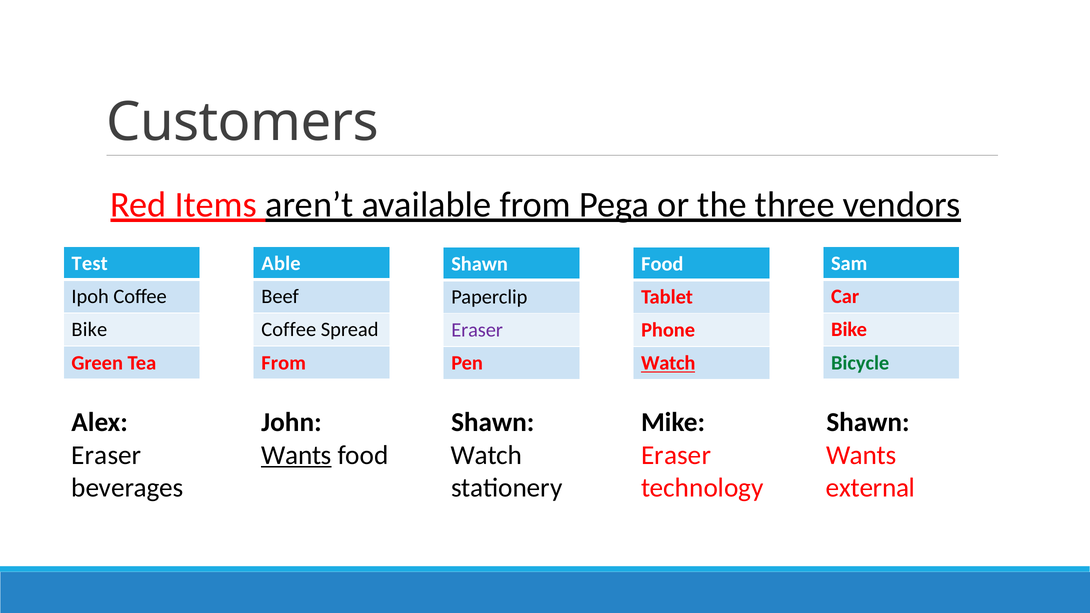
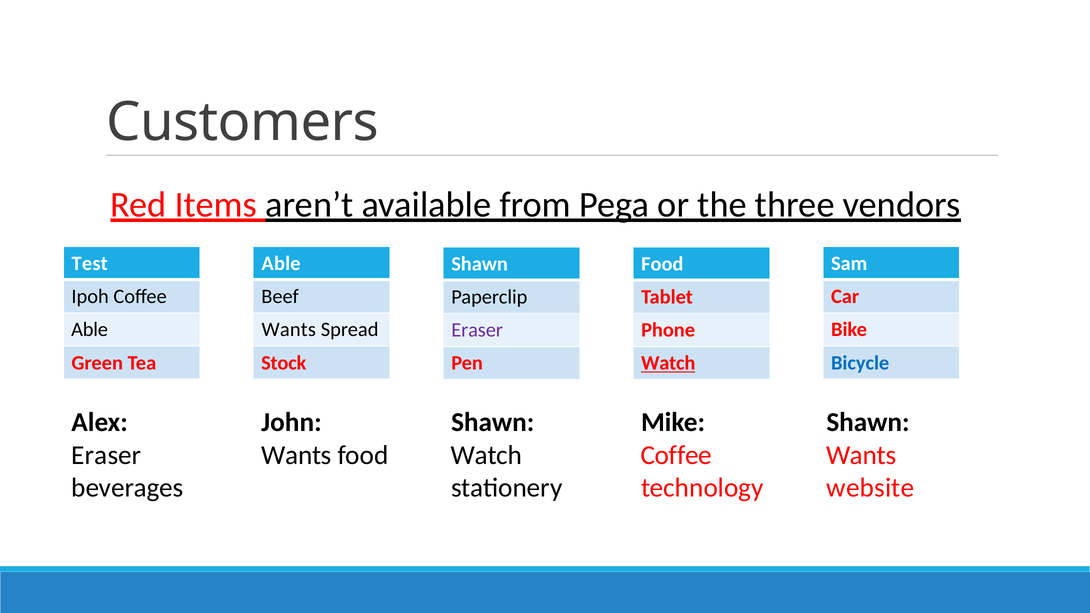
Bike: Bike -> Able (90, 330)
Coffee: Coffee -> Wants (289, 330)
From: From -> Stock (284, 363)
Bicycle colour: green -> blue (860, 363)
Wants underline: present -> none (296, 455)
Eraser: Eraser -> Coffee (676, 455)
external: external -> website (870, 488)
